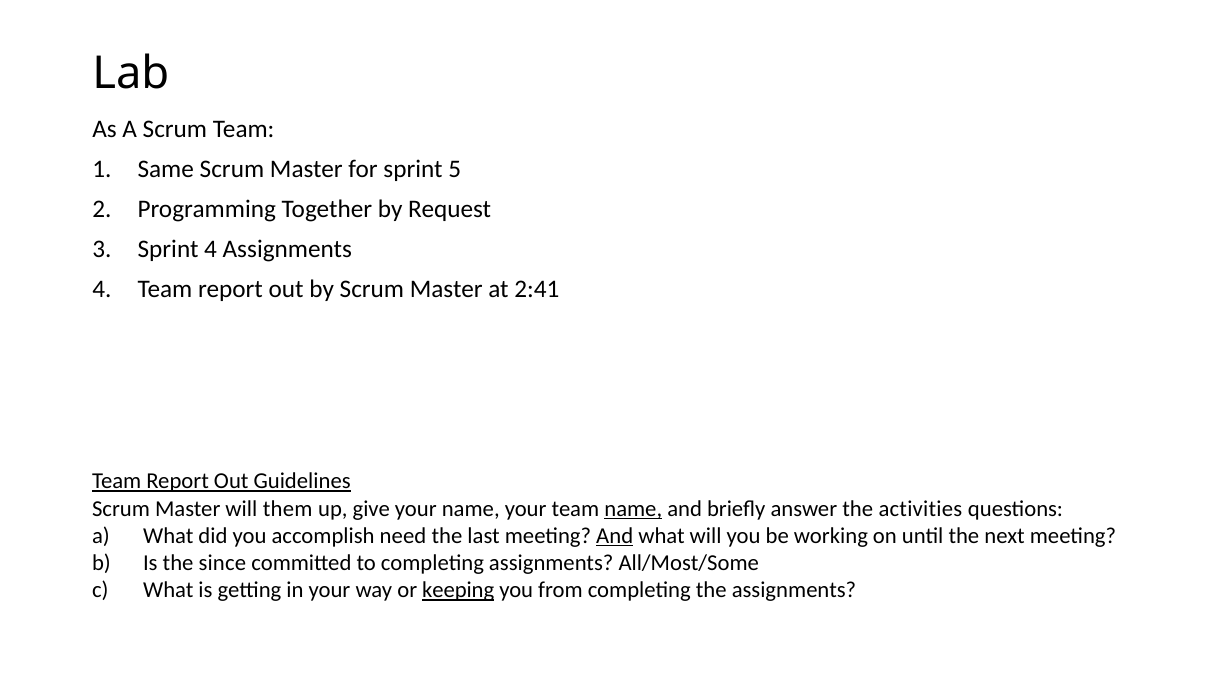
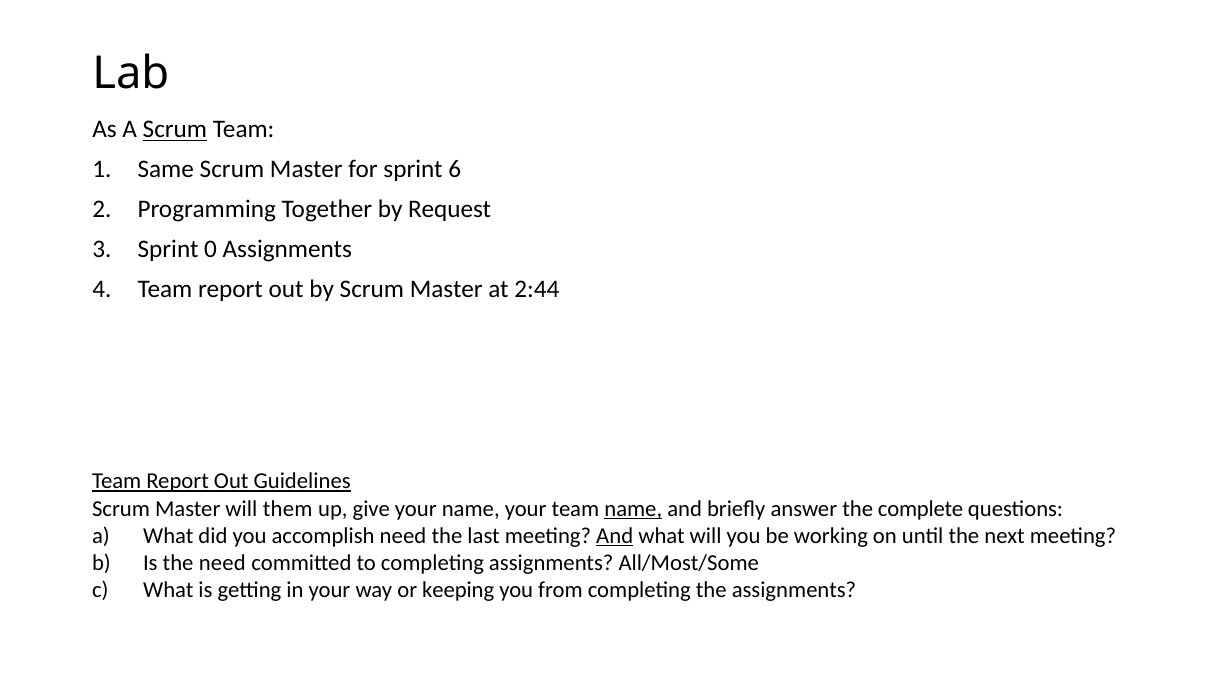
Scrum underline: none -> present (175, 129)
5: 5 -> 6 (455, 169)
Sprint 4: 4 -> 0 (211, 249)
2:41: 2:41 -> 2:44 (537, 289)
activities: activities -> complete (921, 508)
the since: since -> need (222, 563)
keeping underline: present -> none (458, 590)
